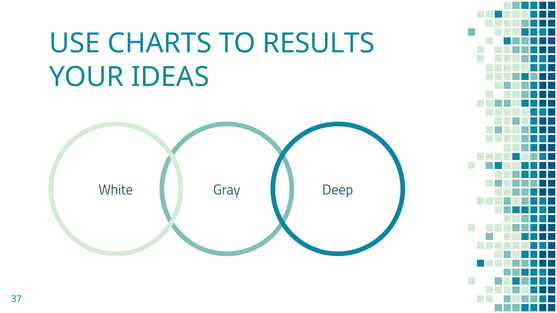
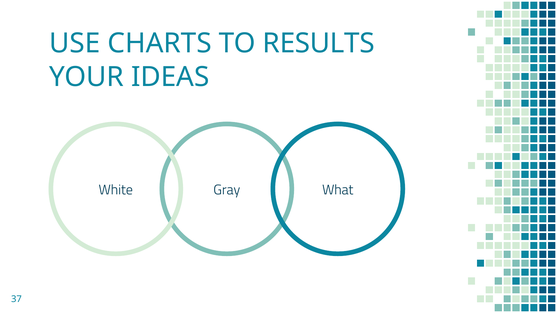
Deep: Deep -> What (338, 190)
